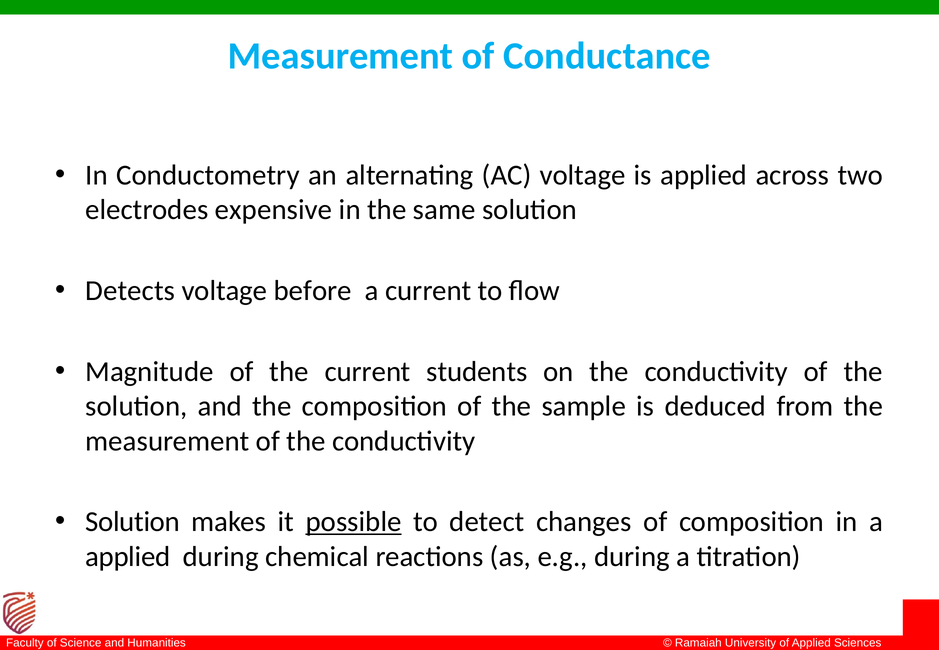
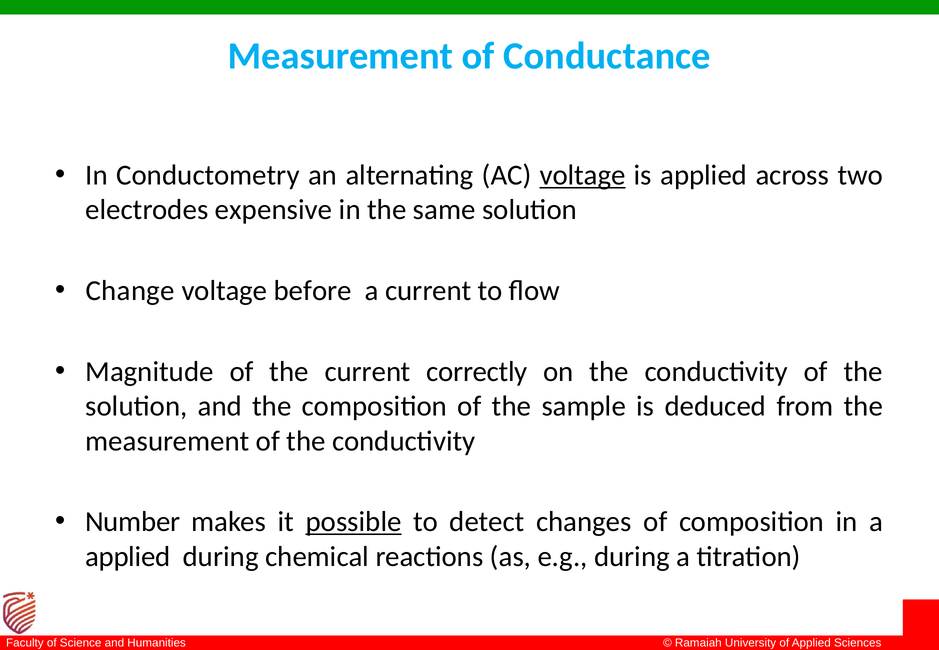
voltage underline: none -> present (583, 175)
Detects: Detects -> Change (130, 291)
students: students -> correctly (477, 372)
Solution: Solution -> Number (133, 522)
